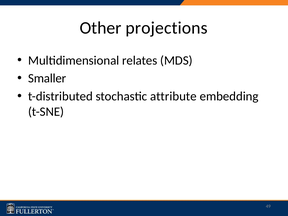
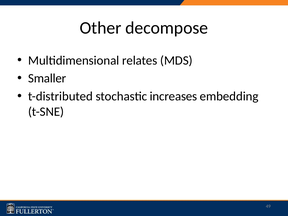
projections: projections -> decompose (167, 28)
attribute: attribute -> increases (173, 96)
